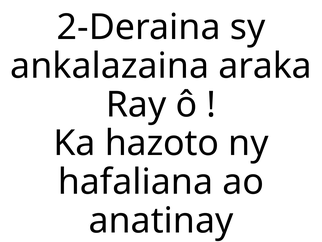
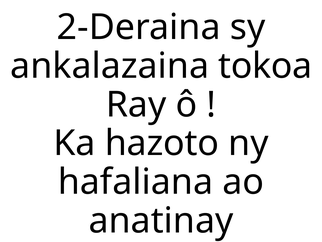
araka: araka -> tokoa (265, 66)
